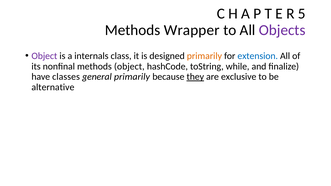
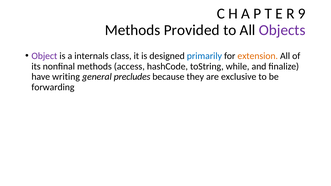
5: 5 -> 9 (302, 14)
Wrapper: Wrapper -> Provided (192, 30)
primarily colour: orange -> blue (204, 56)
extension colour: blue -> orange (258, 56)
methods object: object -> access (129, 66)
classes: classes -> writing (66, 77)
general primarily: primarily -> precludes (132, 77)
they underline: present -> none (195, 77)
alternative: alternative -> forwarding (53, 87)
